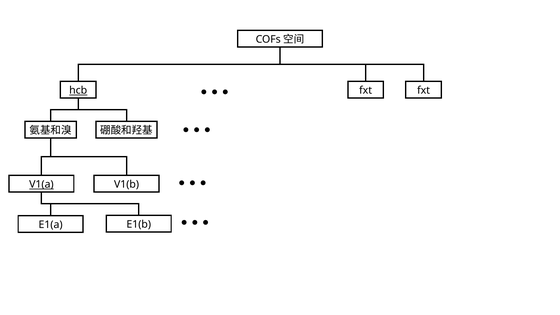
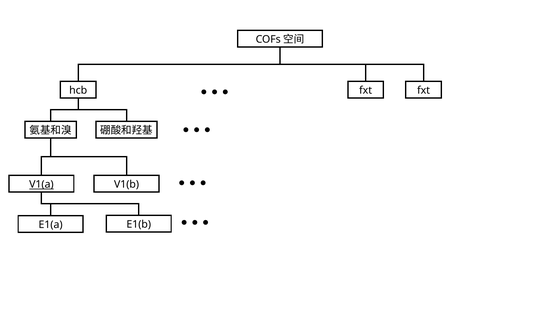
hcb underline: present -> none (78, 90)
